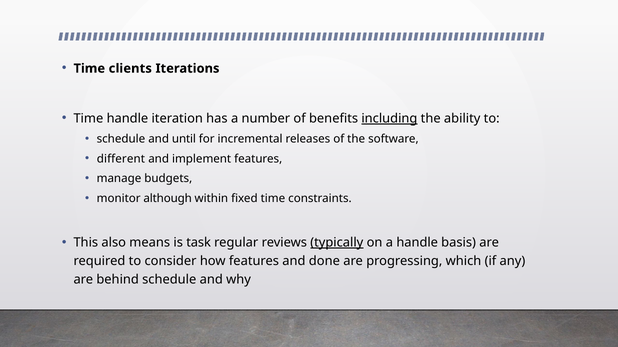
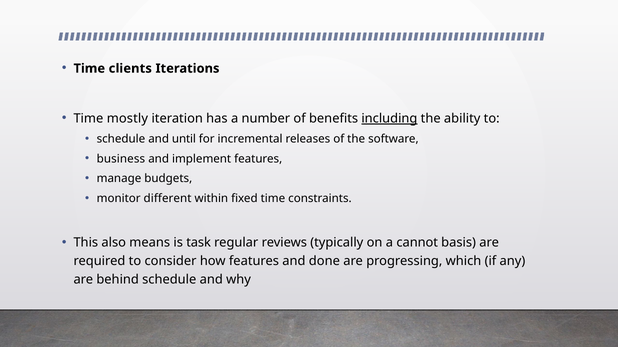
Time handle: handle -> mostly (127, 119)
different: different -> business (121, 159)
although: although -> different (168, 199)
typically underline: present -> none (337, 243)
a handle: handle -> cannot (417, 243)
